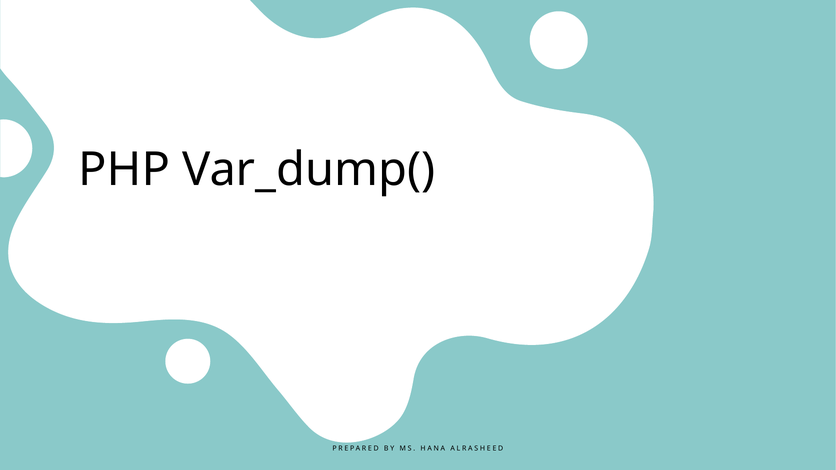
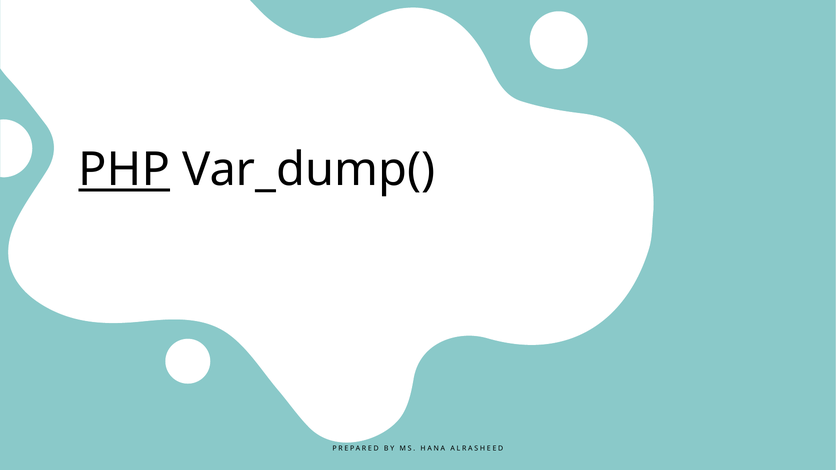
PHP underline: none -> present (124, 170)
